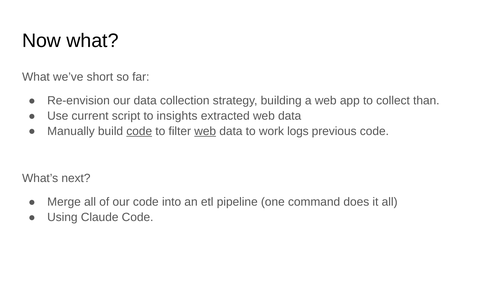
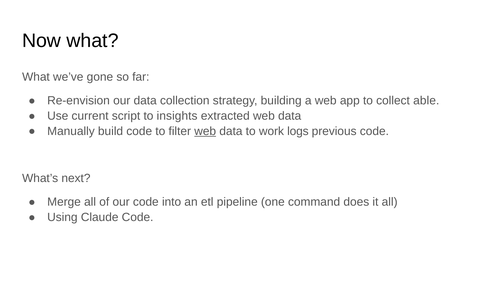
short: short -> gone (100, 77)
than: than -> able (426, 101)
code underline: present -> none (139, 131)
